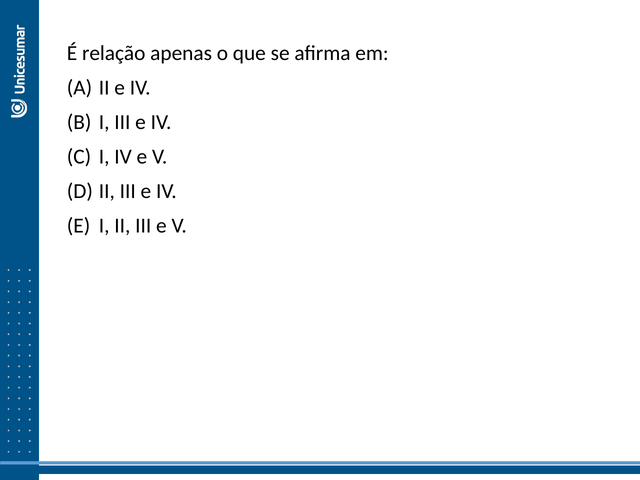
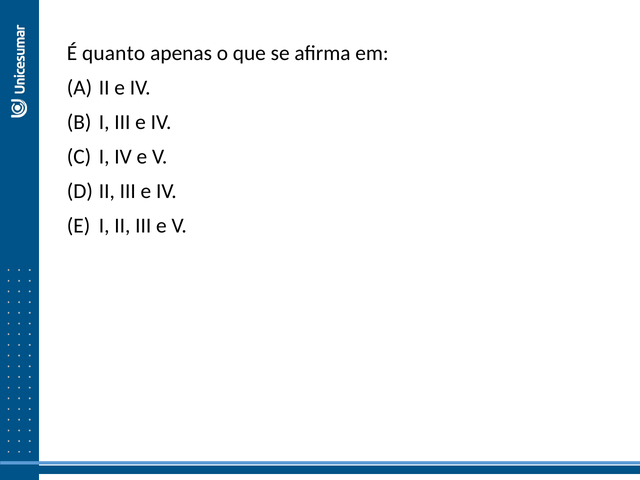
relação: relação -> quanto (114, 53)
